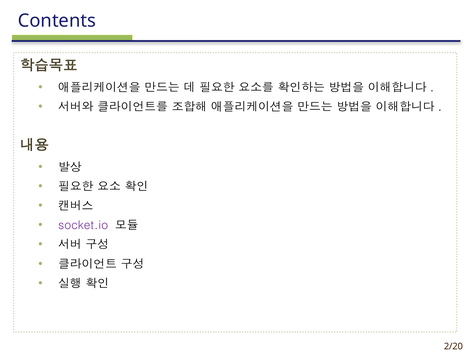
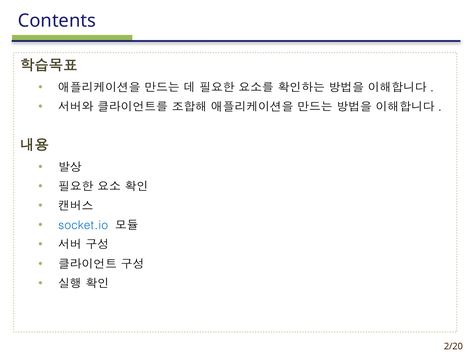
socket.io colour: purple -> blue (83, 225)
